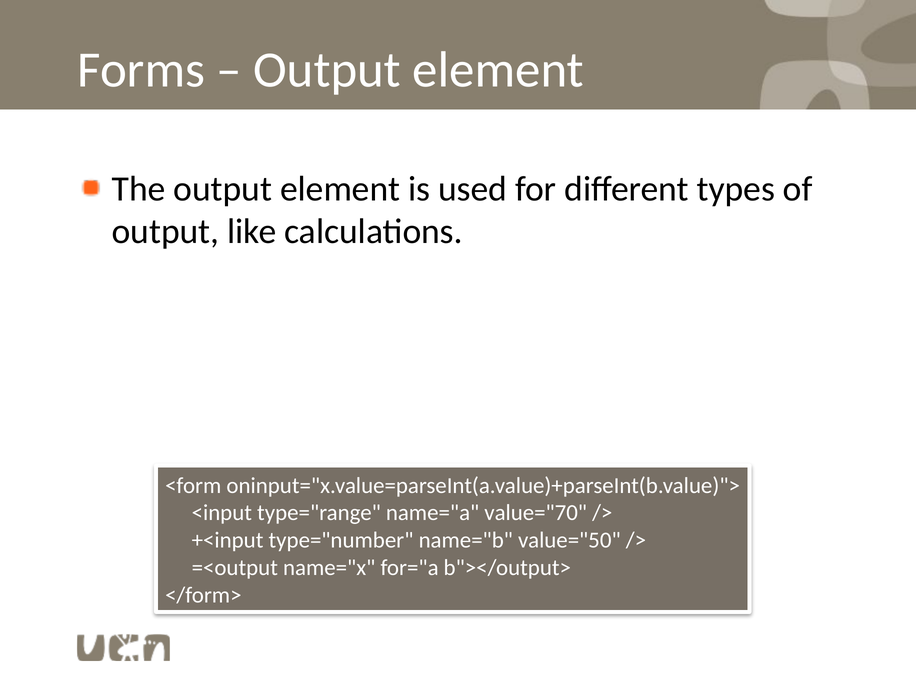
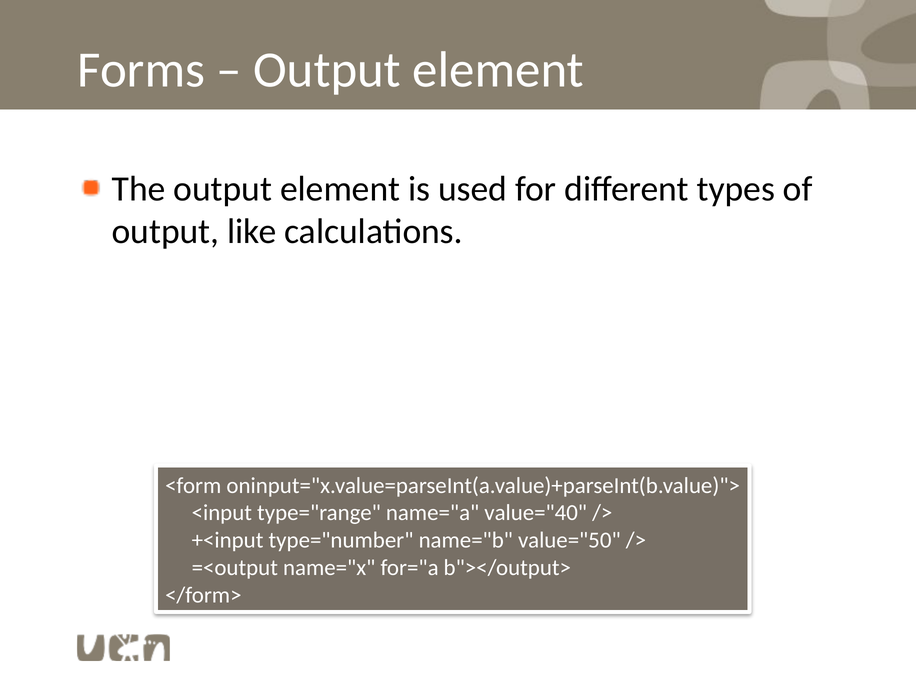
value="70: value="70 -> value="40 (536, 513)
